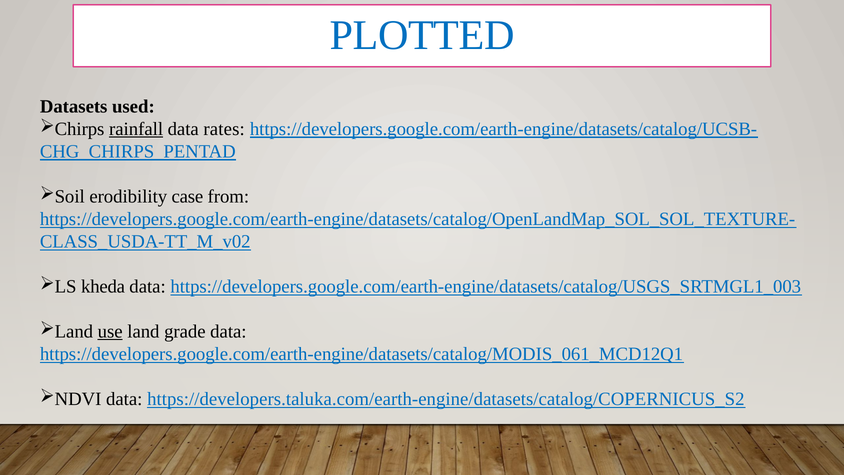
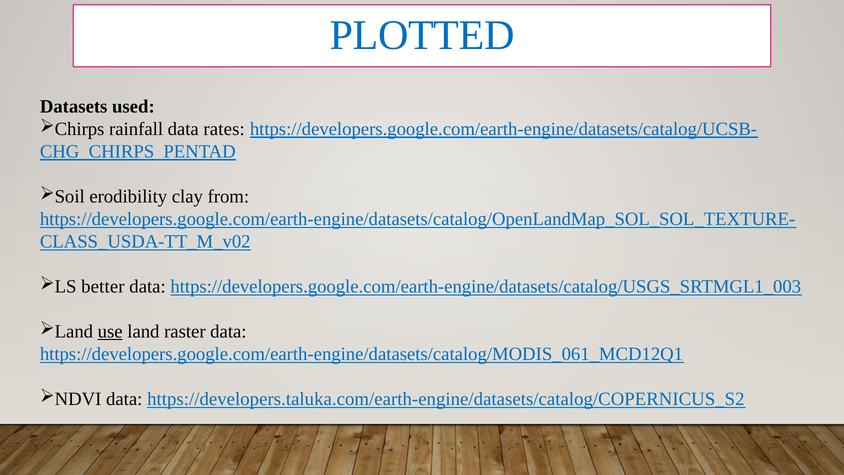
rainfall underline: present -> none (136, 129)
case: case -> clay (187, 196)
kheda: kheda -> better (103, 286)
grade: grade -> raster (185, 331)
